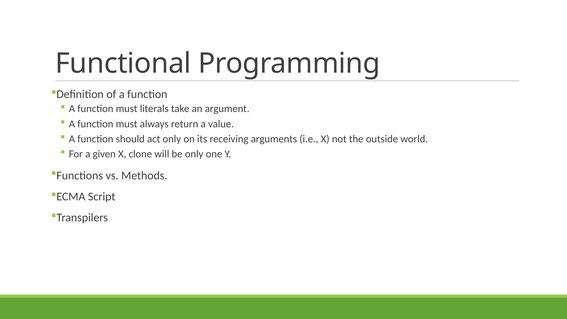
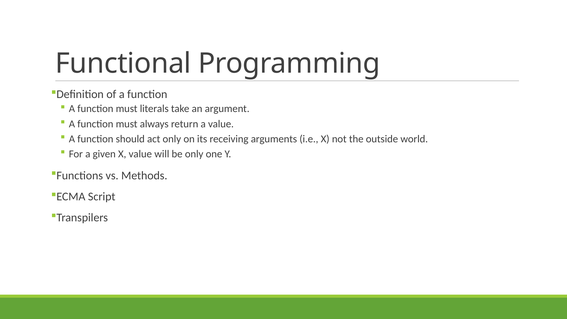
X clone: clone -> value (140, 154)
